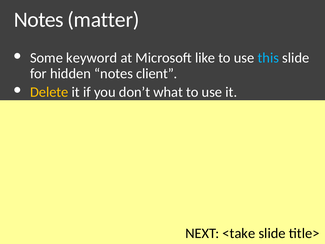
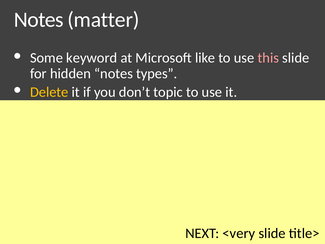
this colour: light blue -> pink (268, 58)
client: client -> types (157, 73)
what: what -> topic (168, 92)
<take: <take -> <very (239, 233)
